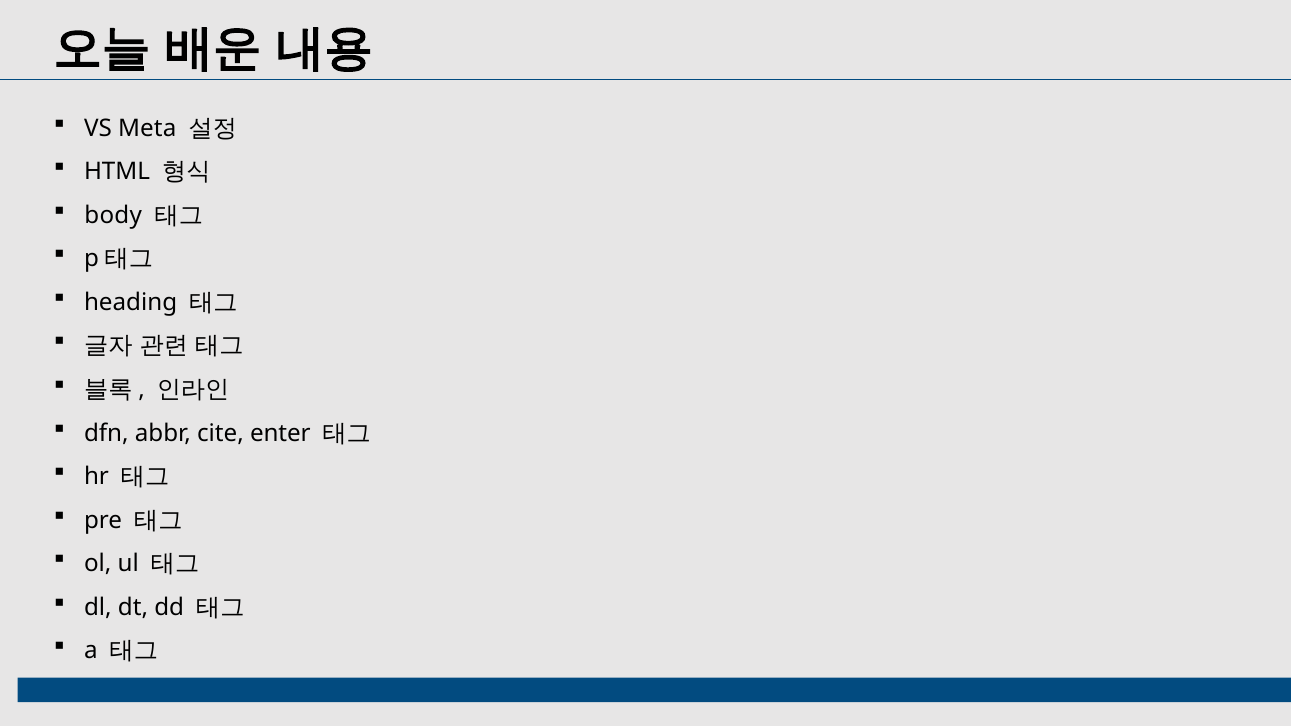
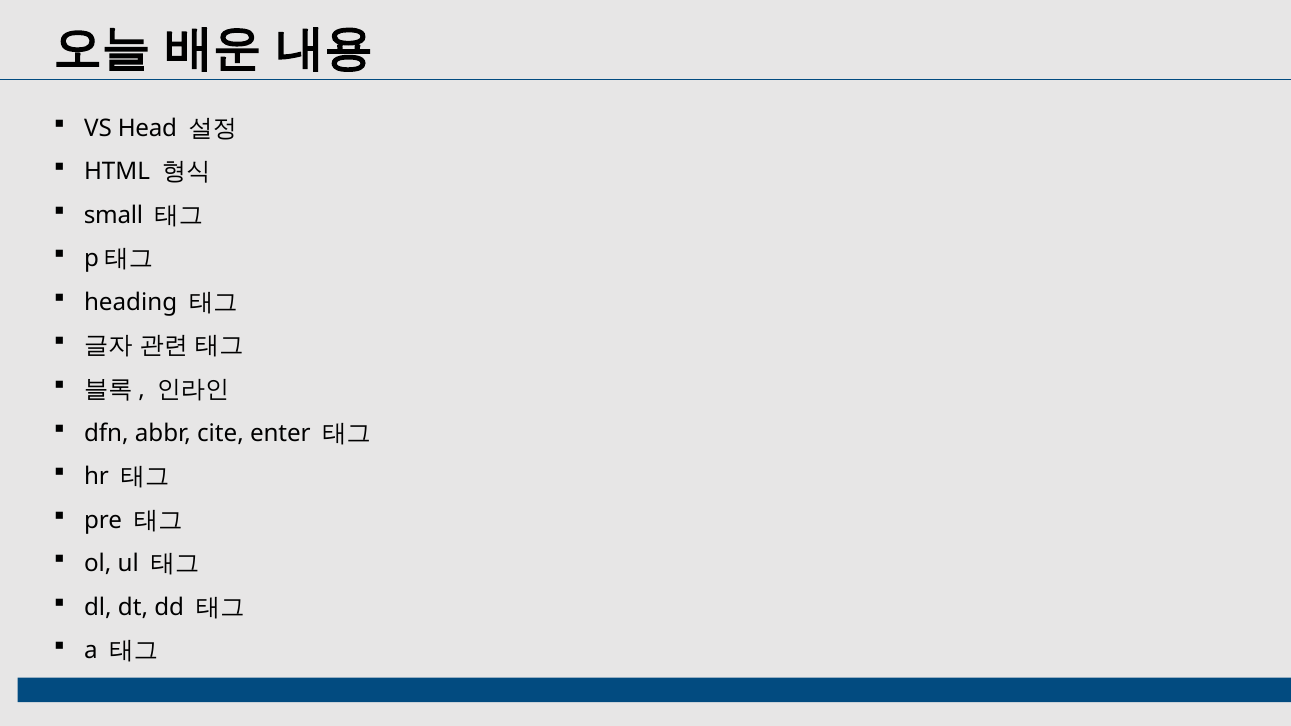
Meta: Meta -> Head (147, 128)
body: body -> small (113, 215)
